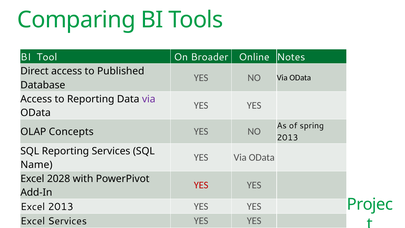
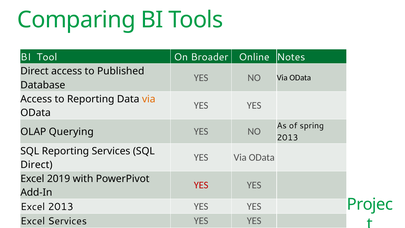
via colour: purple -> orange (149, 99)
Concepts: Concepts -> Querying (71, 132)
Name: Name -> Direct (36, 165)
2028: 2028 -> 2019 (59, 179)
